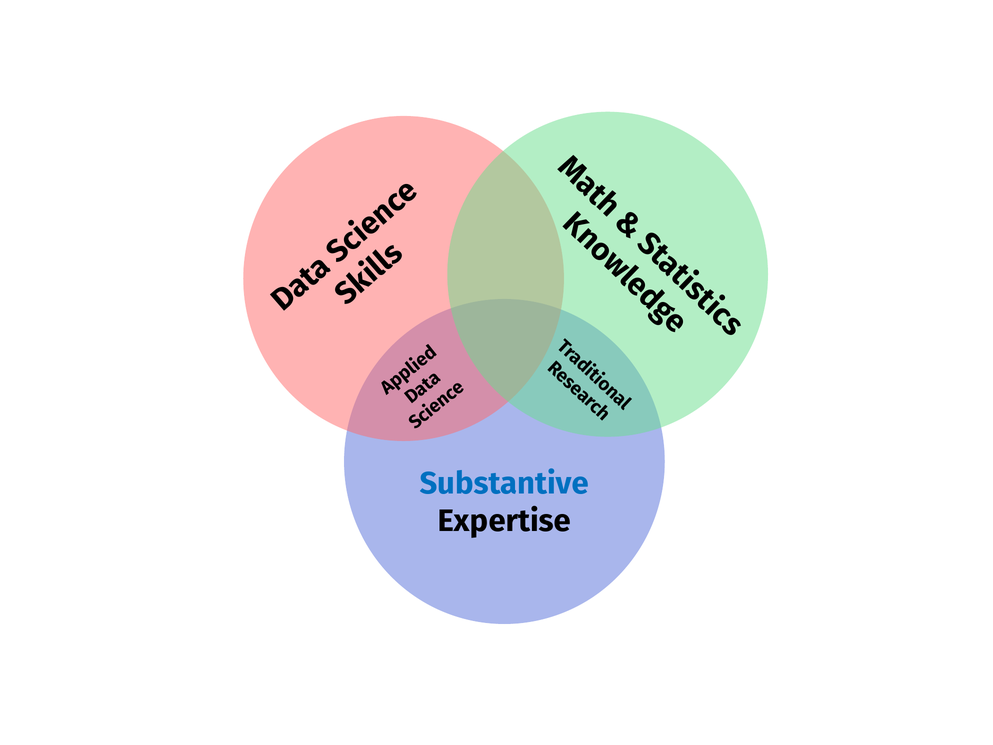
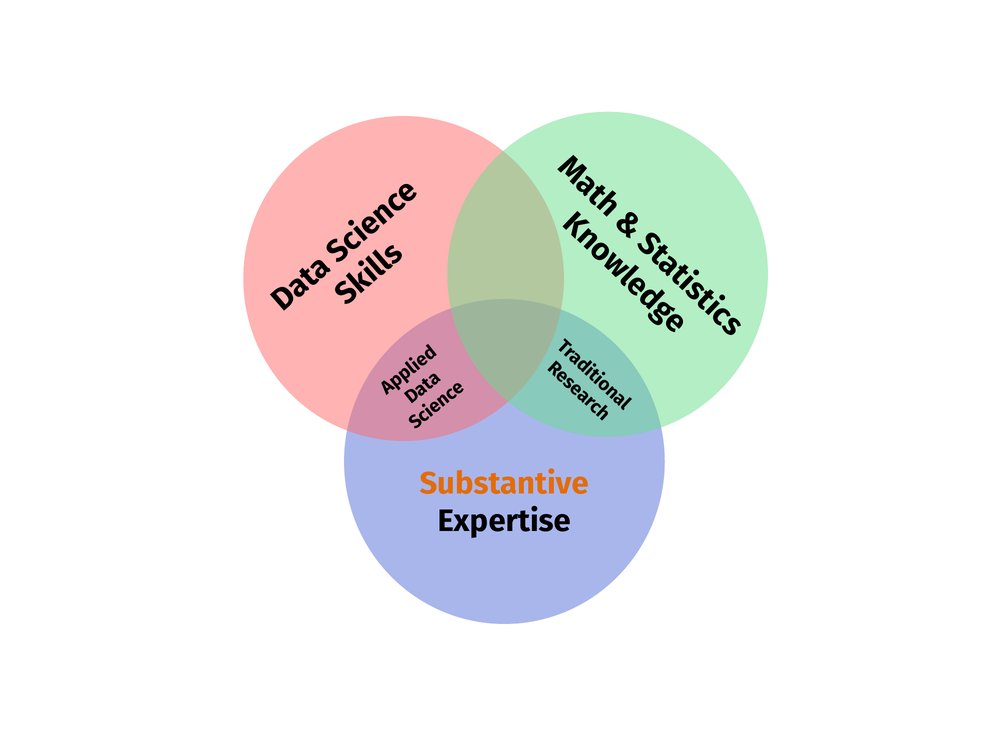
Substantive colour: blue -> orange (504, 484)
